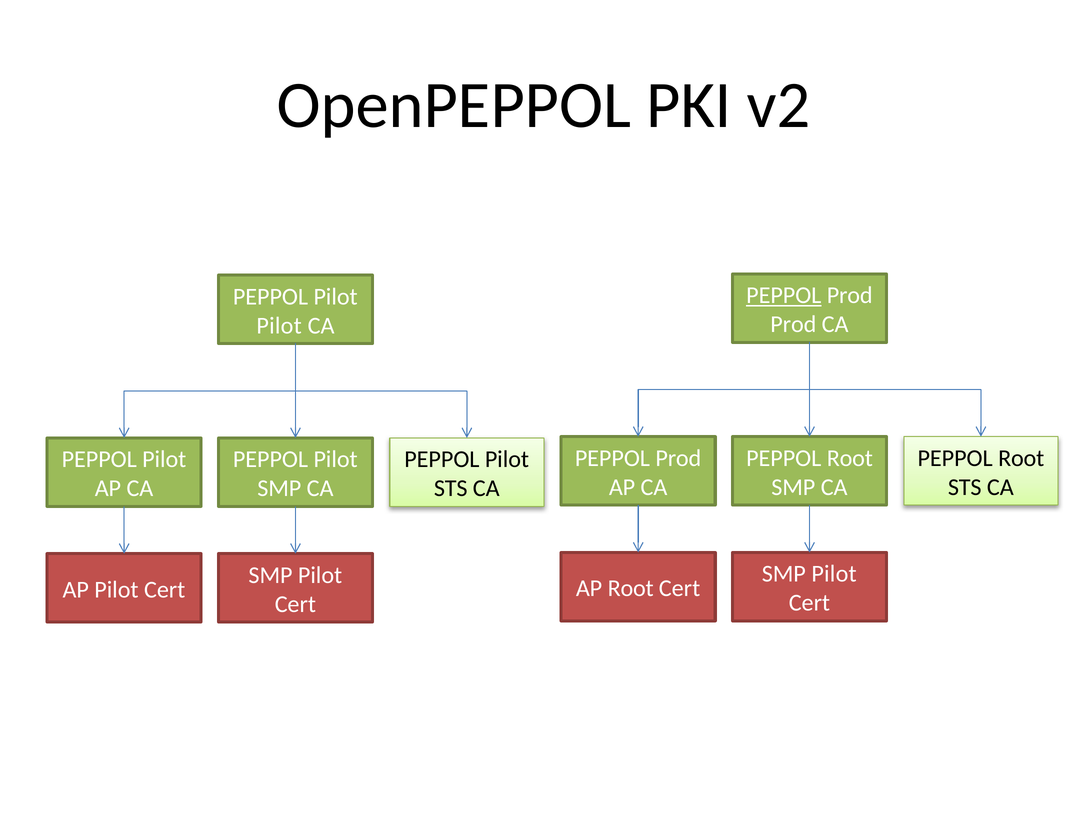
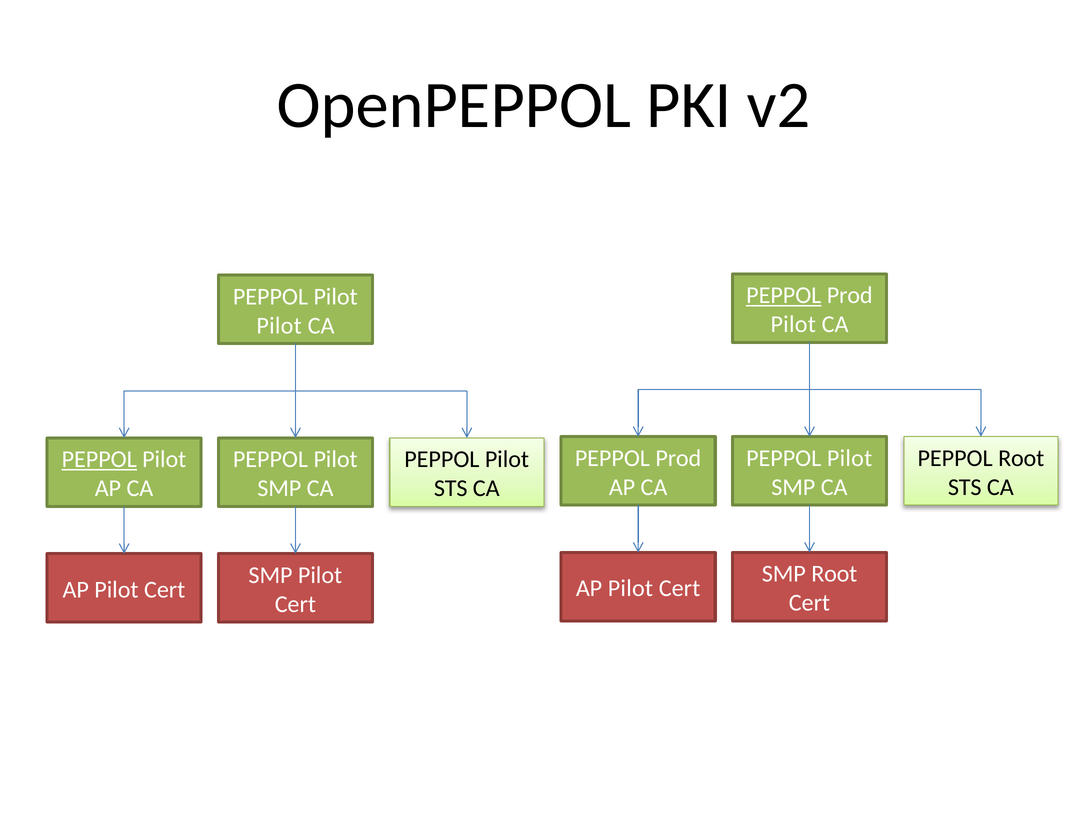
Prod: Prod -> Pilot (793, 324)
Root: Root -> Pilot (850, 458)
PEPPOL underline: none -> present (99, 459)
Pilot: Pilot -> Root (834, 574)
Root: Root -> Pilot (630, 588)
